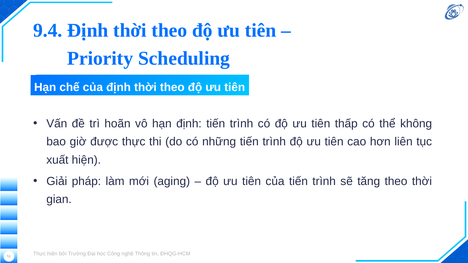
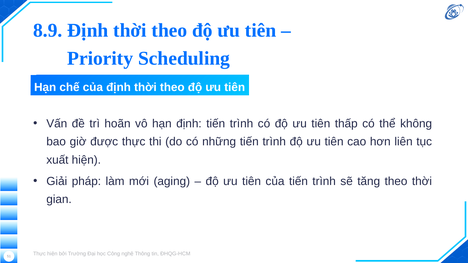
9.4: 9.4 -> 8.9 (48, 31)
